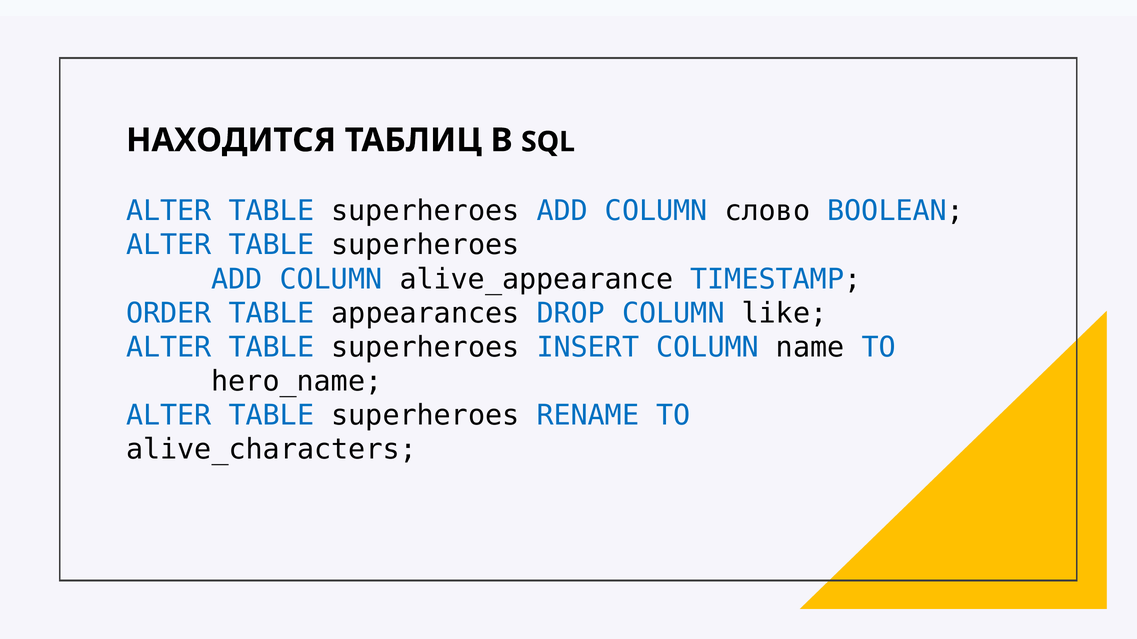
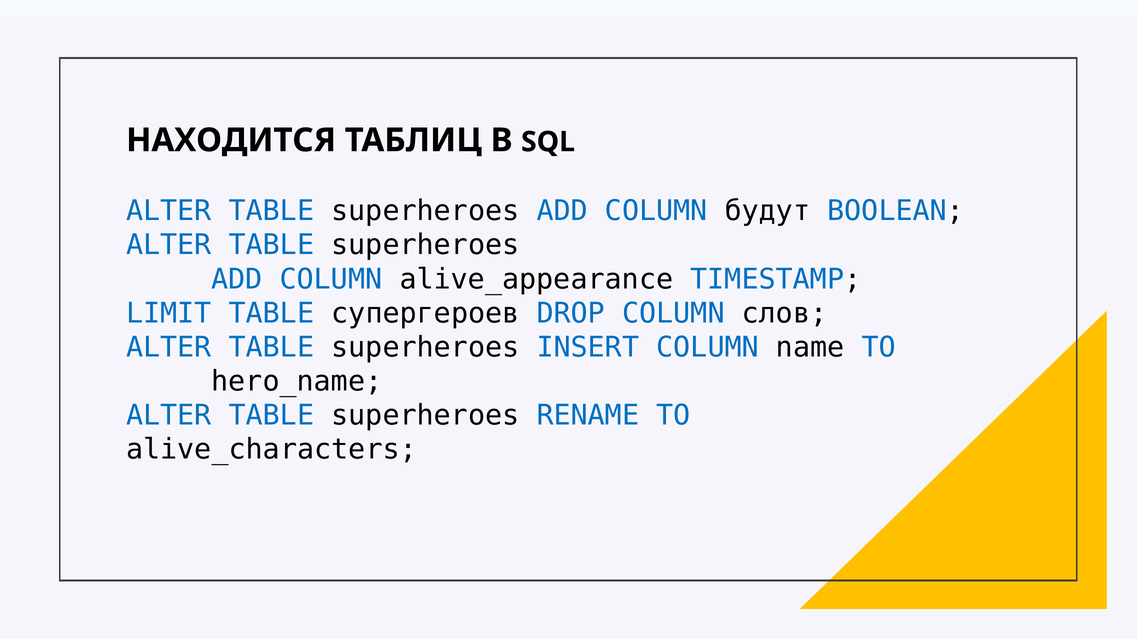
слово: слово -> будут (767, 211)
ORDER: ORDER -> LIMIT (169, 314)
appearances: appearances -> супергероев (425, 314)
like: like -> слов (785, 314)
